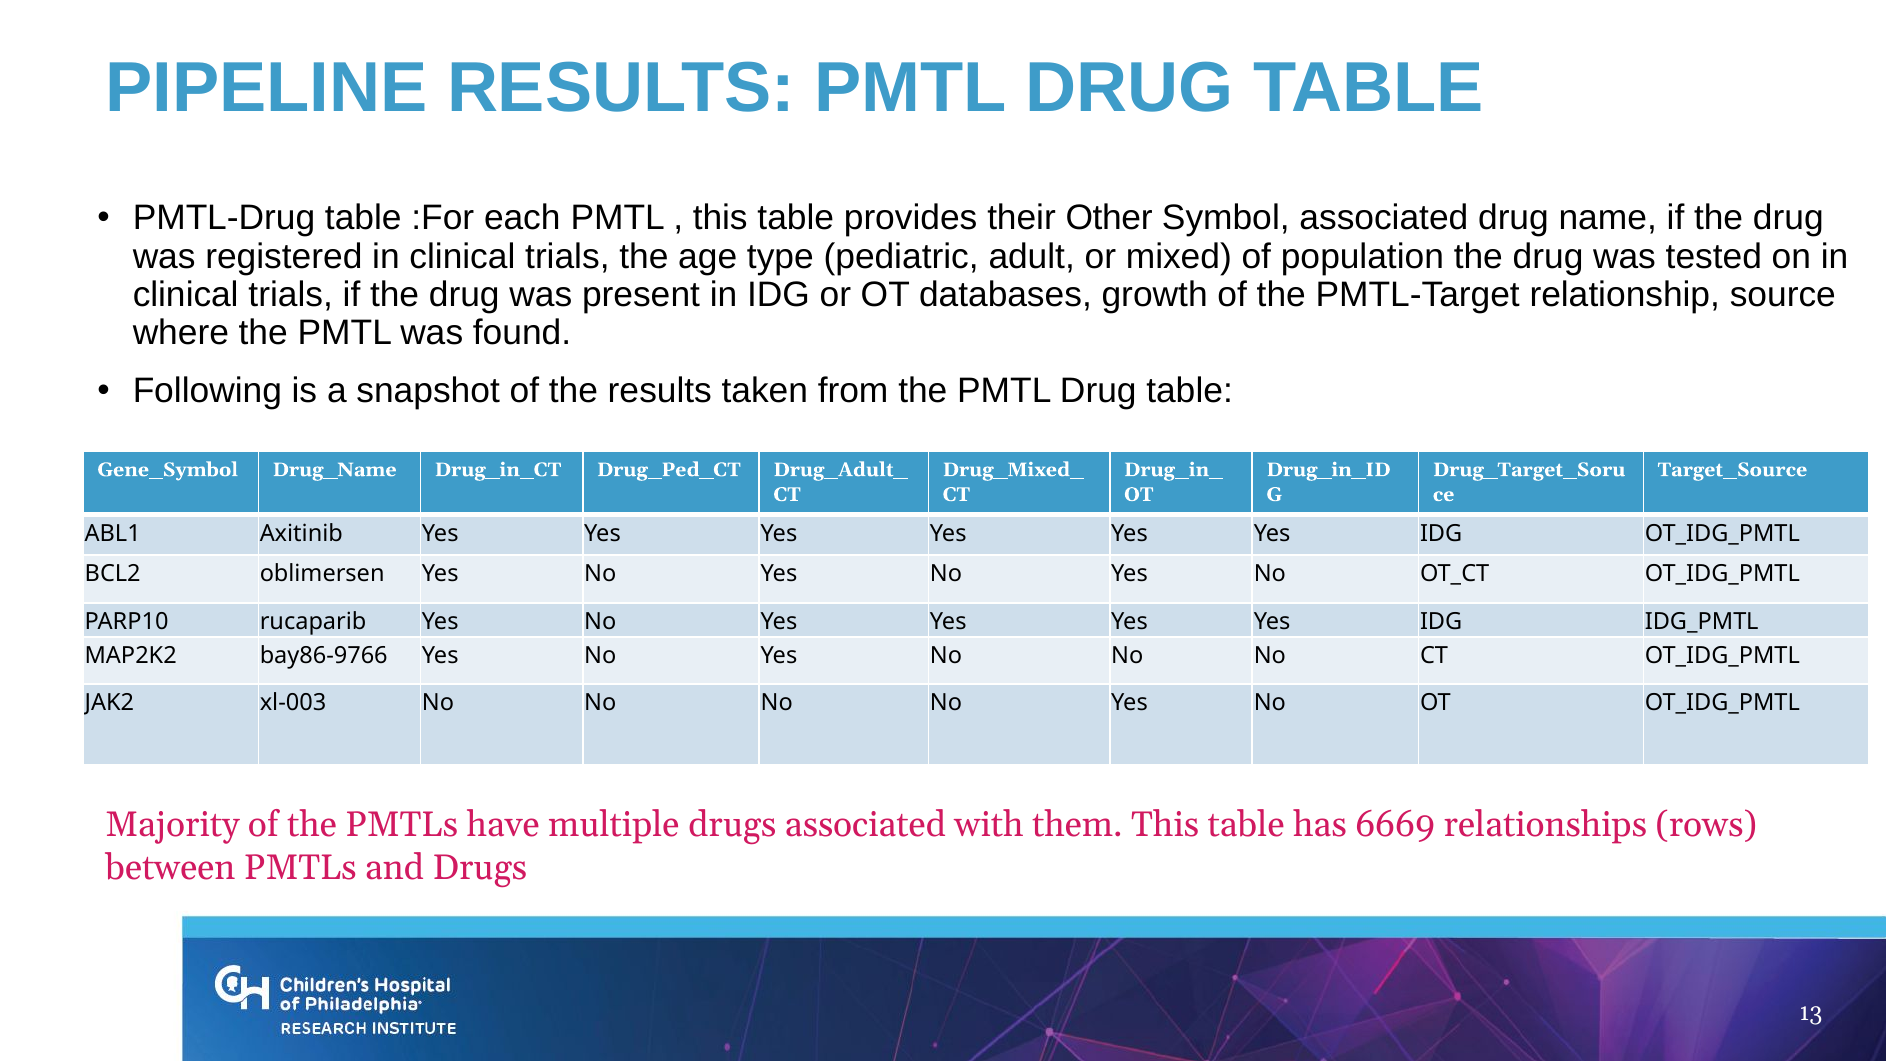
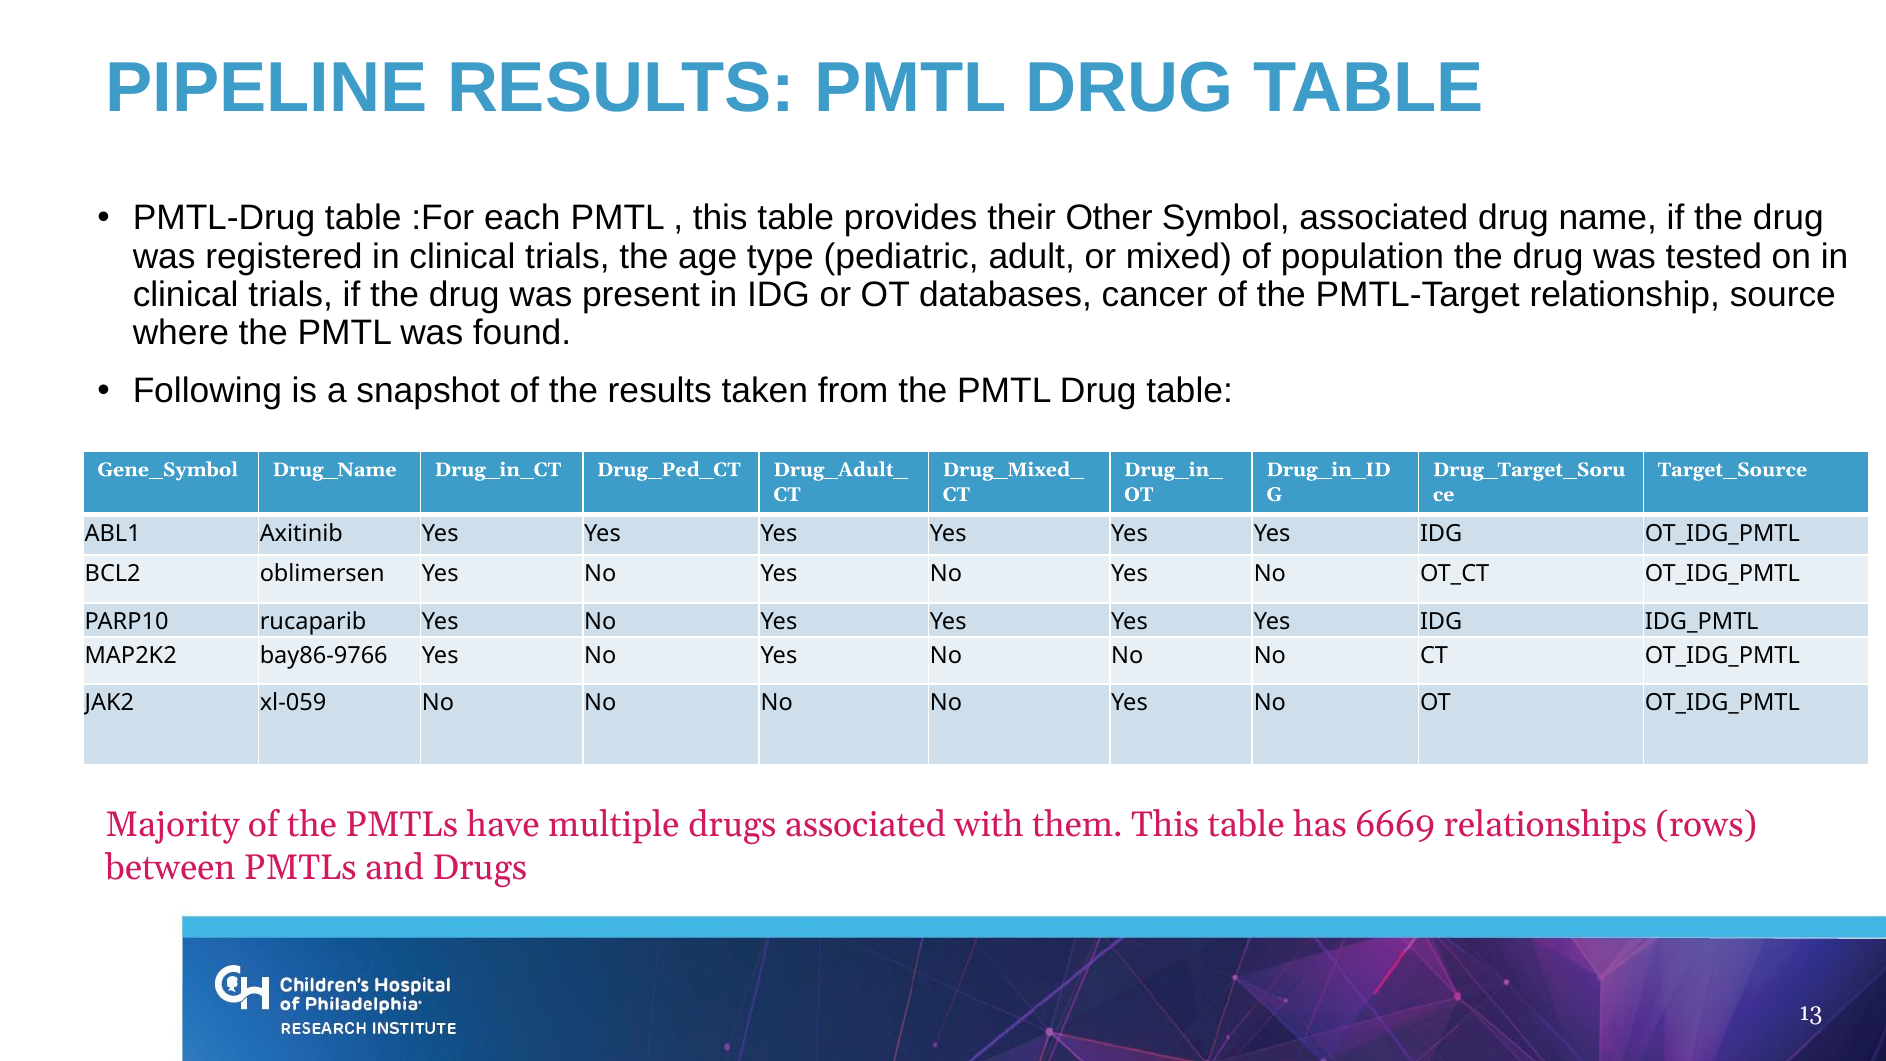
growth: growth -> cancer (1155, 295)
xl-003: xl-003 -> xl-059 (293, 703)
